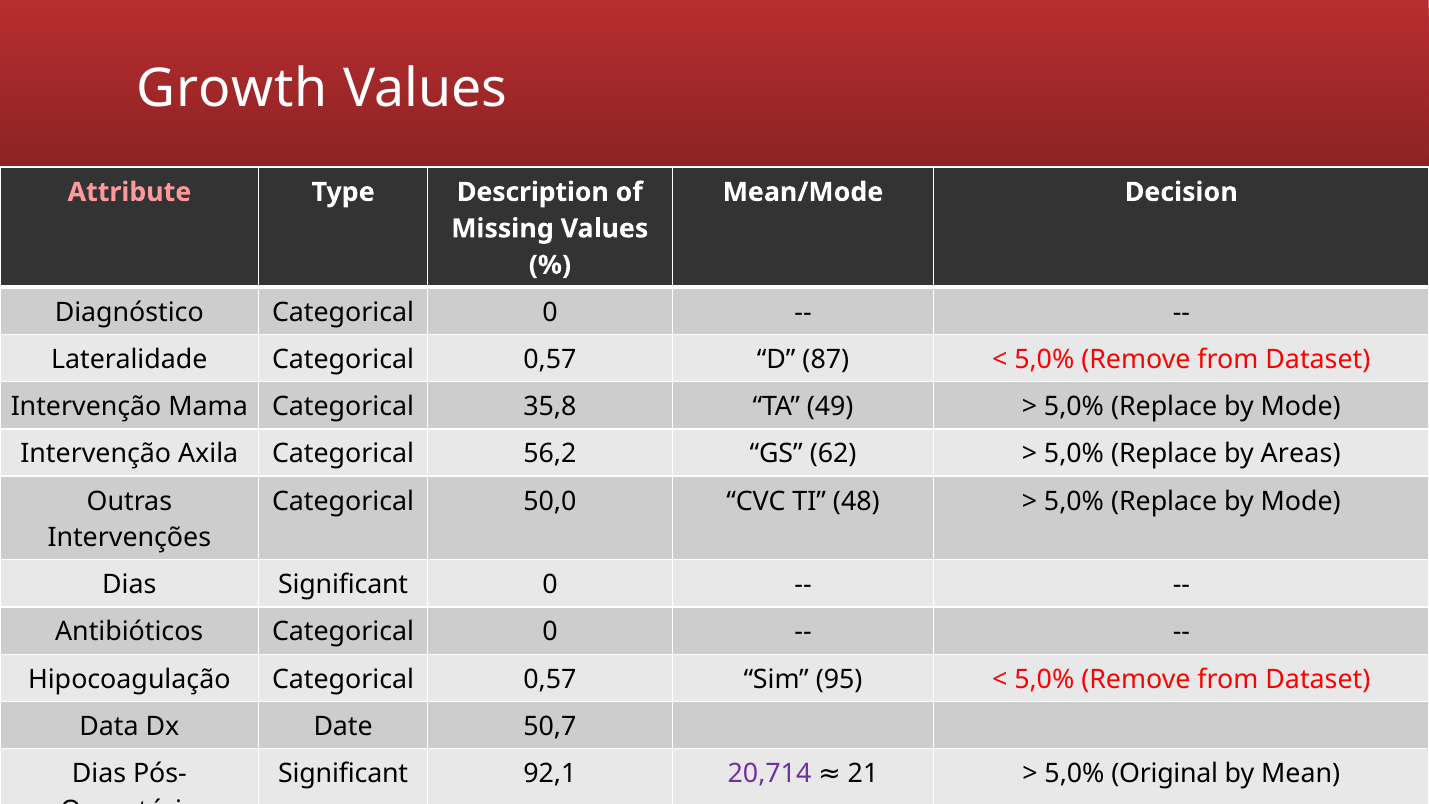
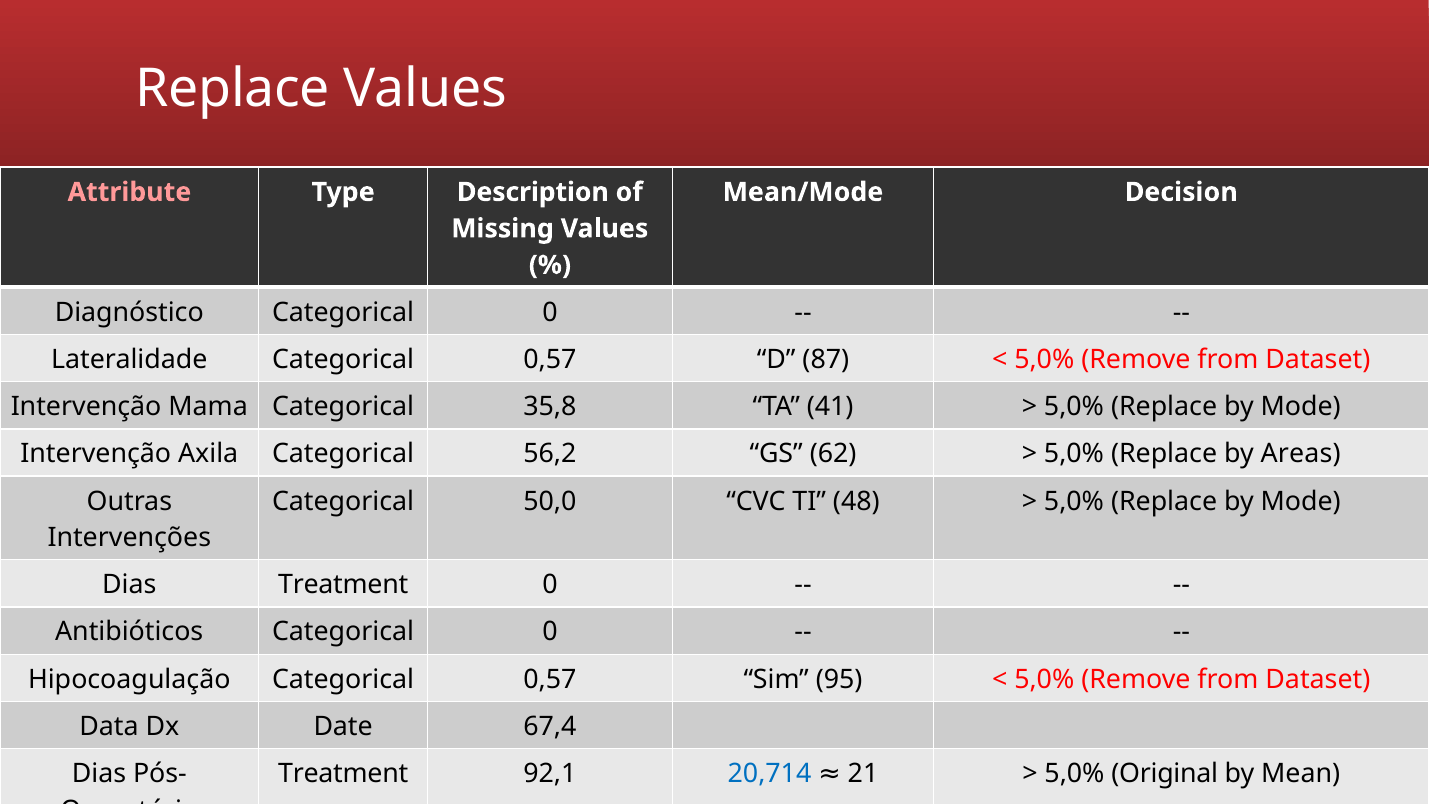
Growth: Growth -> Replace (233, 89)
49: 49 -> 41 (830, 407)
Dias Significant: Significant -> Treatment (343, 585)
50,7: 50,7 -> 67,4 (550, 726)
Significant: Significant -> Treatment (343, 774)
20,714 colour: purple -> blue (770, 774)
